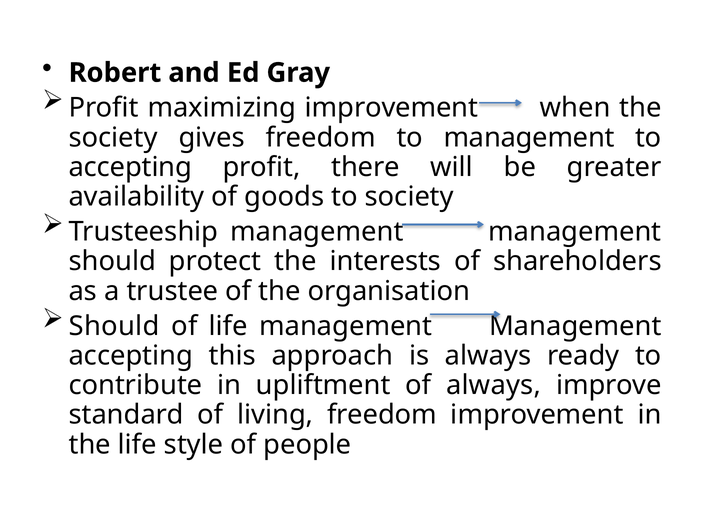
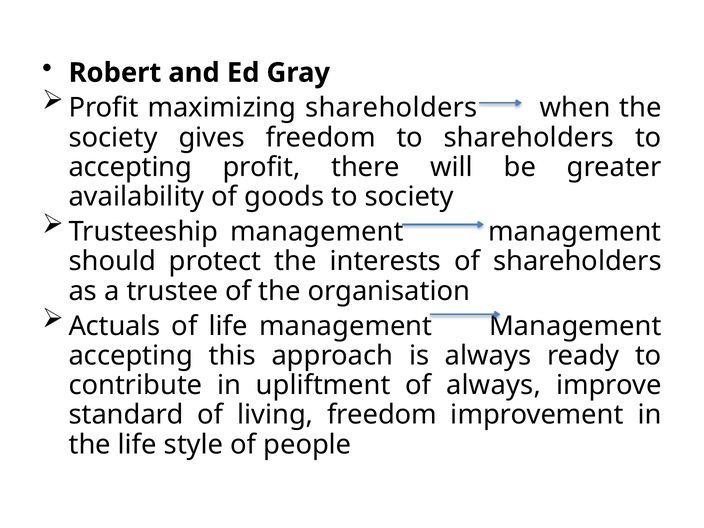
maximizing improvement: improvement -> shareholders (391, 108)
to management: management -> shareholders (529, 138)
Should: Should -> Actuals (115, 326)
